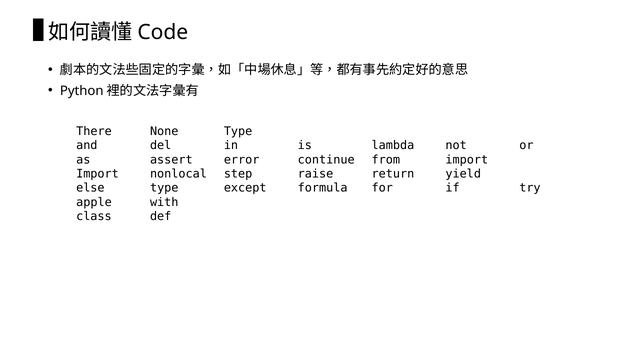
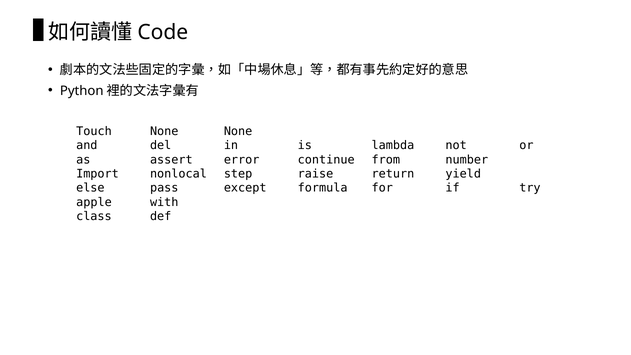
There: There -> Touch (94, 131)
None Type: Type -> None (238, 131)
from import: import -> number (467, 160)
else type: type -> pass (164, 188)
